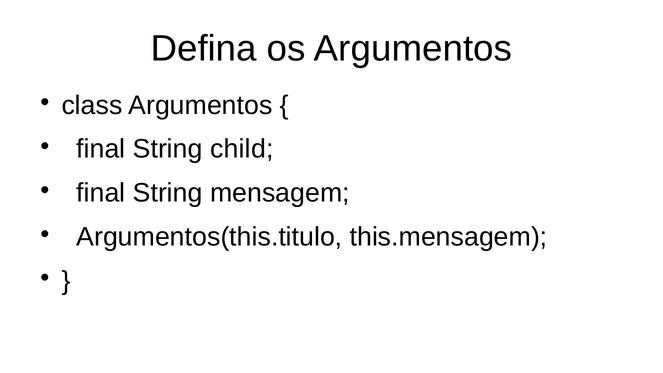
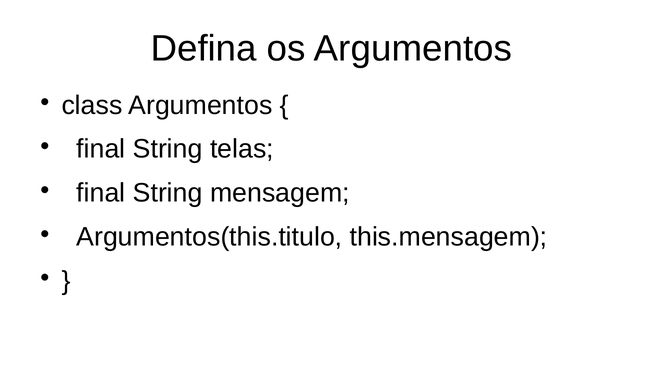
child: child -> telas (242, 149)
